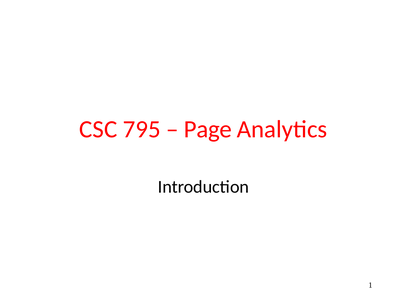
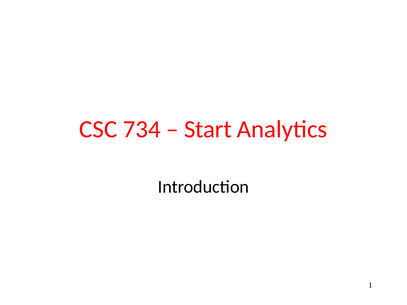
795: 795 -> 734 (142, 129)
Page: Page -> Start (208, 129)
